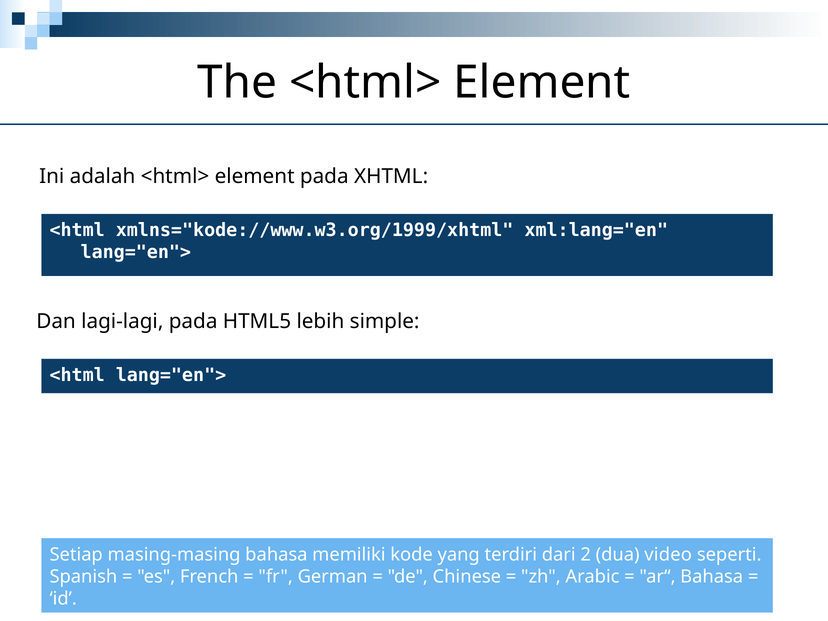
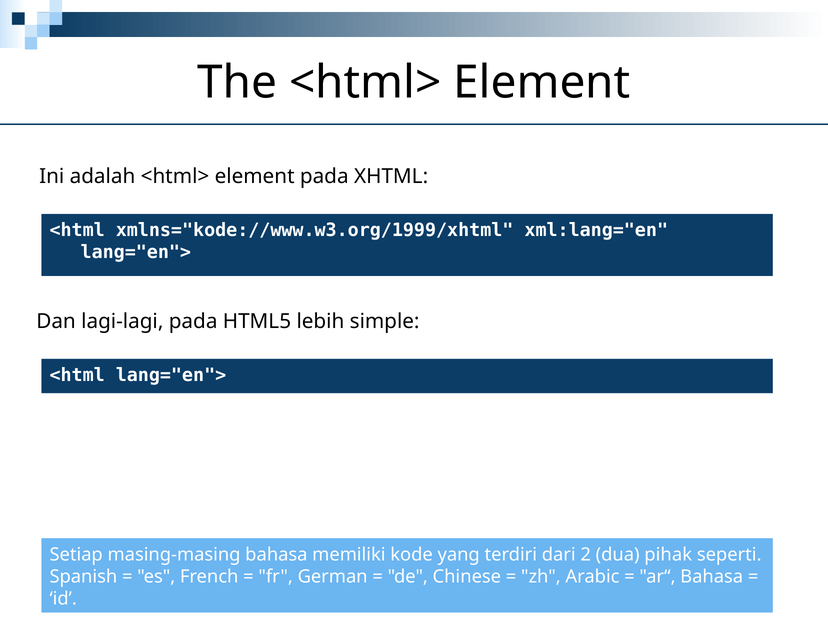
video: video -> pihak (668, 555)
